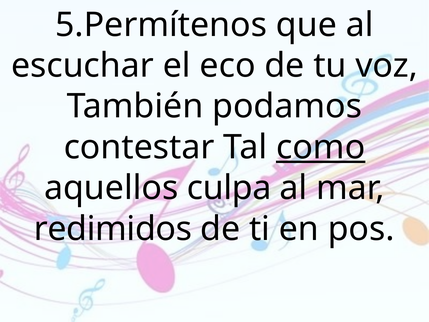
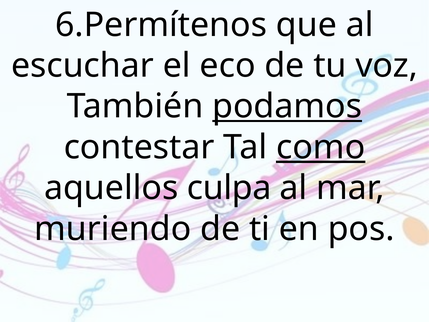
5.Permítenos: 5.Permítenos -> 6.Permítenos (161, 25)
podamos underline: none -> present (287, 106)
redimidos: redimidos -> muriendo (113, 229)
